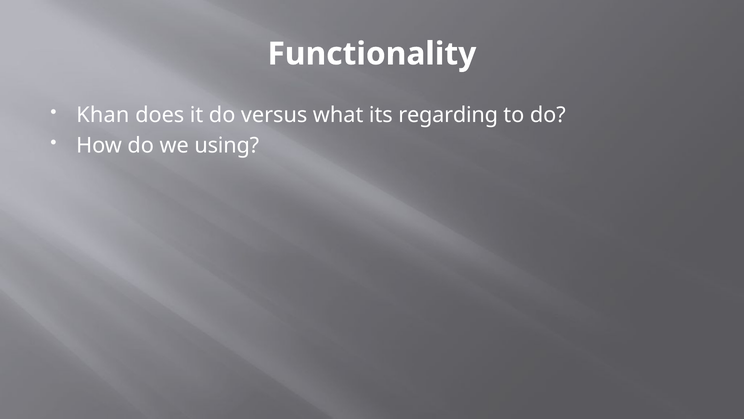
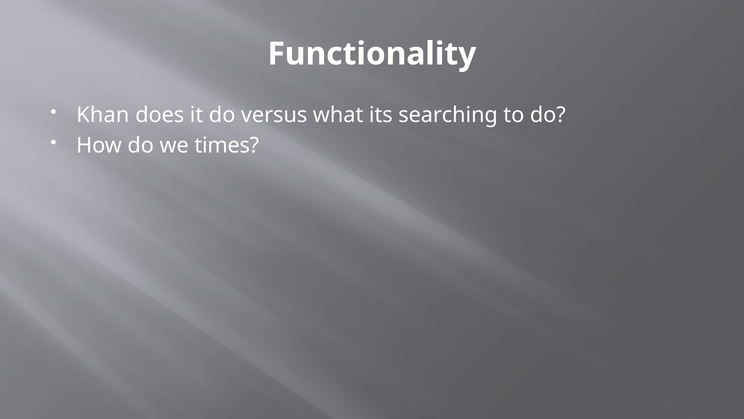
regarding: regarding -> searching (448, 115)
using: using -> times (227, 145)
